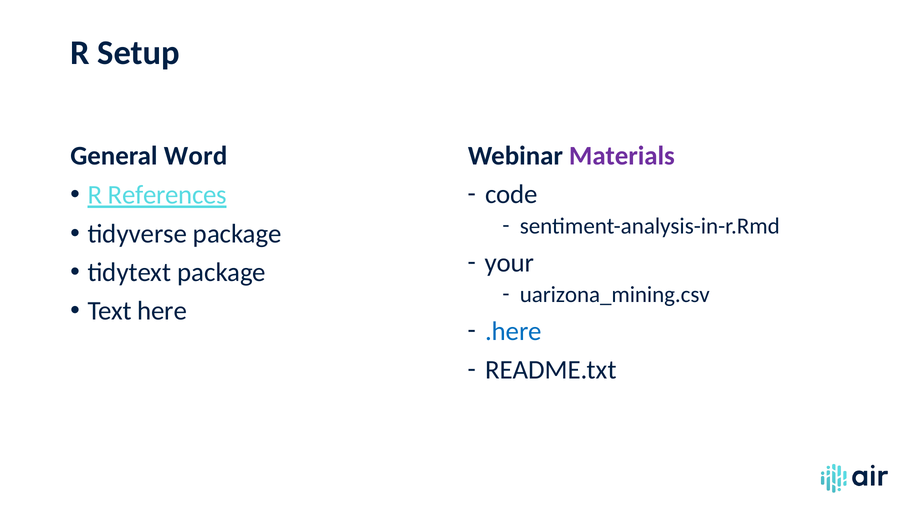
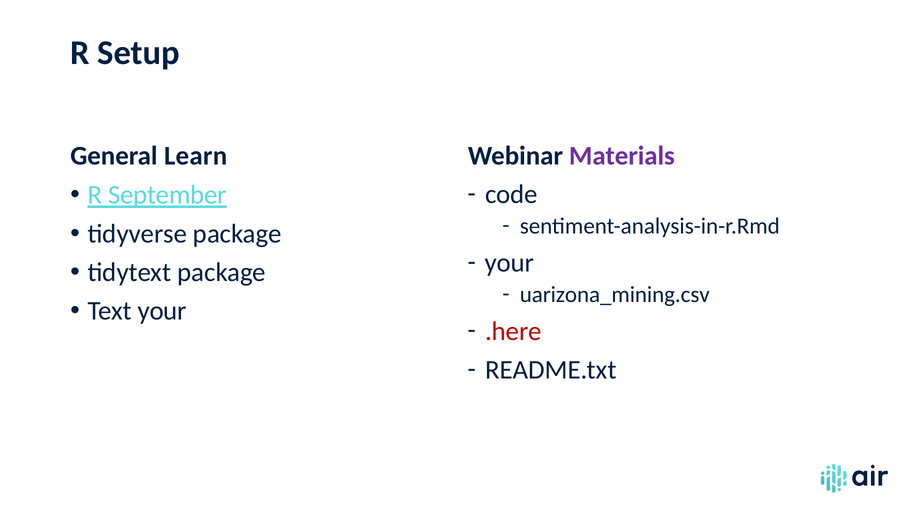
Word: Word -> Learn (196, 156)
References: References -> September (167, 195)
Text here: here -> your (162, 311)
.here colour: blue -> red (514, 331)
